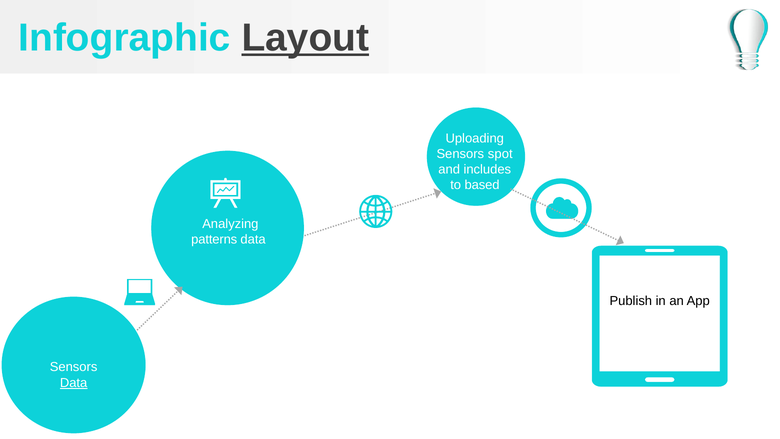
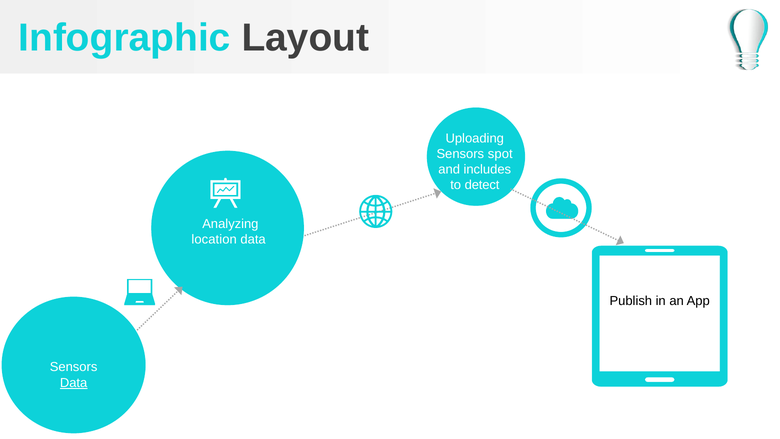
Layout underline: present -> none (305, 38)
based: based -> detect (482, 185)
patterns: patterns -> location (214, 239)
